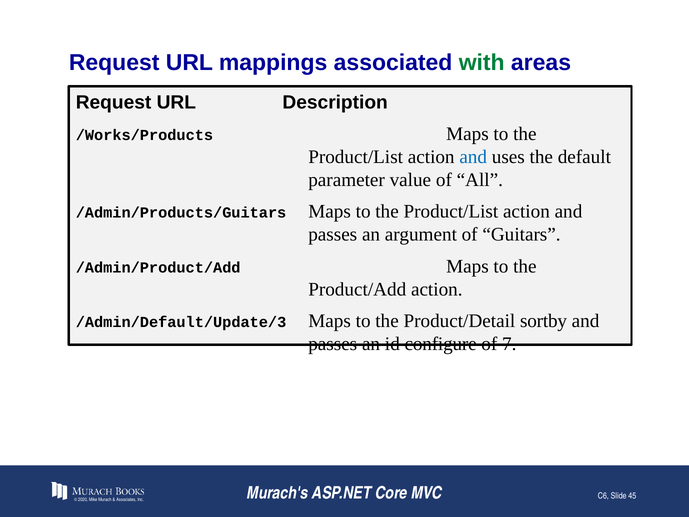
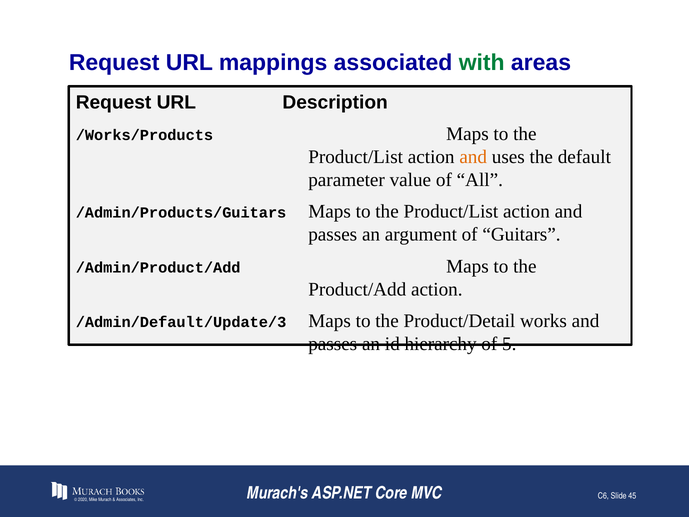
and colour: blue -> orange (473, 157)
sortby: sortby -> works (543, 321)
configure: configure -> hierarchy (441, 344)
7: 7 -> 5 (509, 344)
